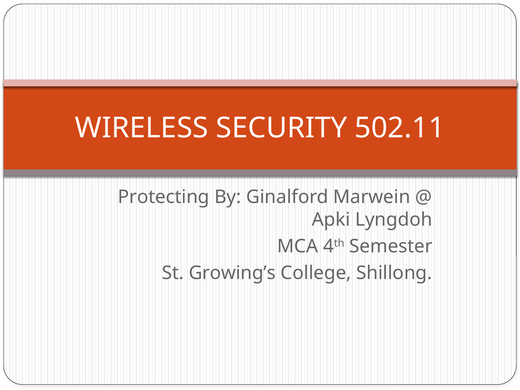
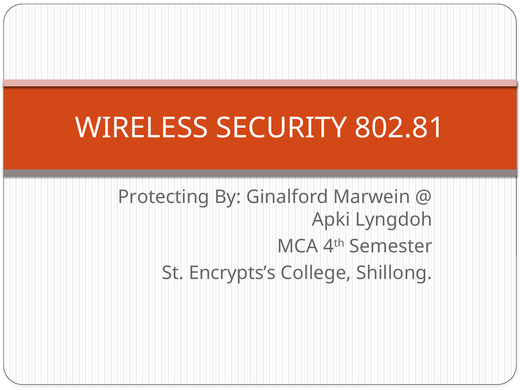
502.11: 502.11 -> 802.81 (400, 128)
Growing’s: Growing’s -> Encrypts’s (232, 273)
